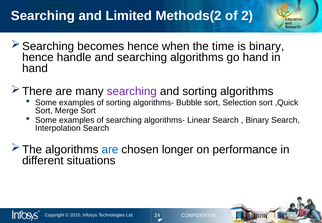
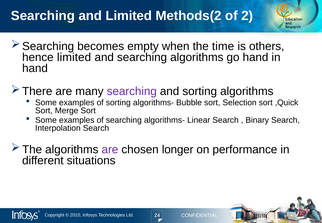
becomes hence: hence -> empty (143, 46)
is binary: binary -> others (267, 46)
hence handle: handle -> limited (74, 57)
are colour: blue -> purple (110, 149)
